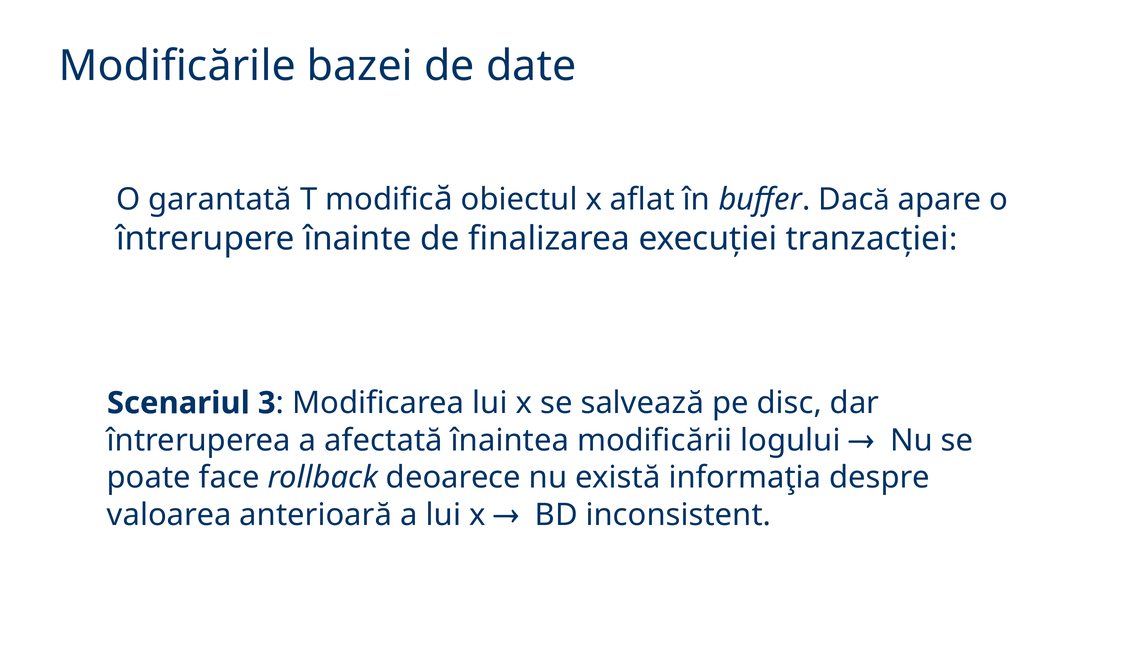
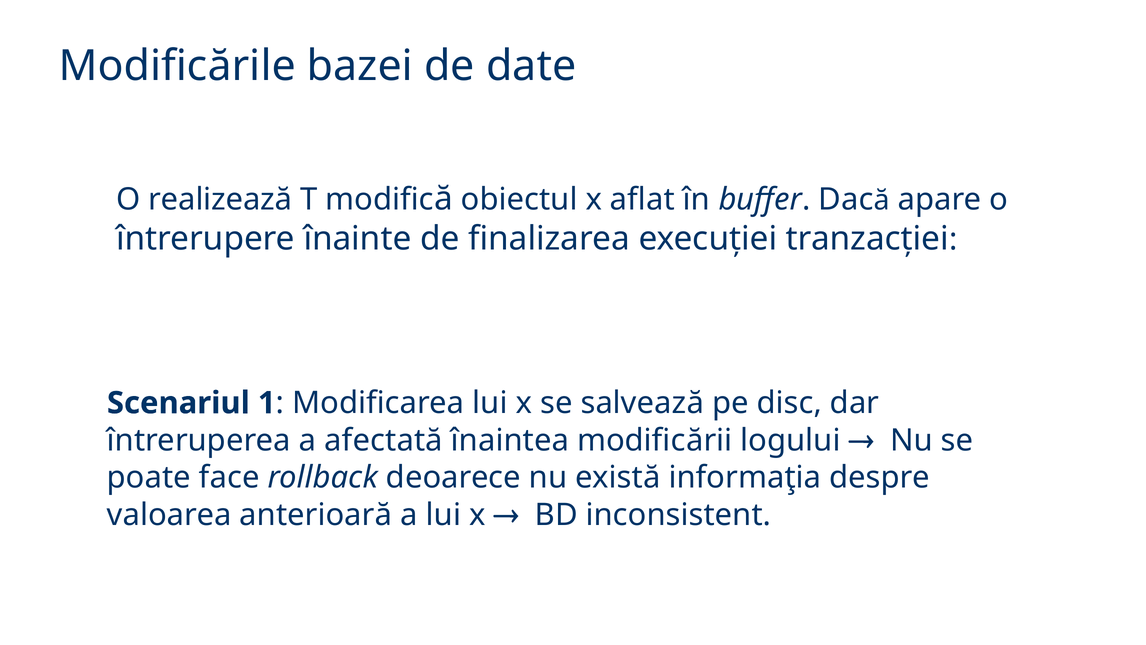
garantată: garantată -> realizează (220, 199)
3: 3 -> 1 (267, 403)
